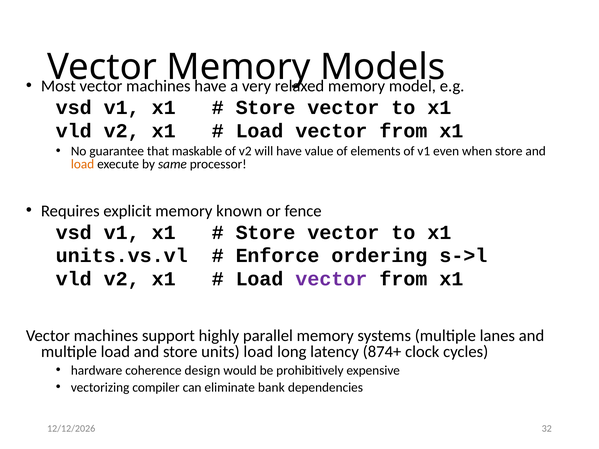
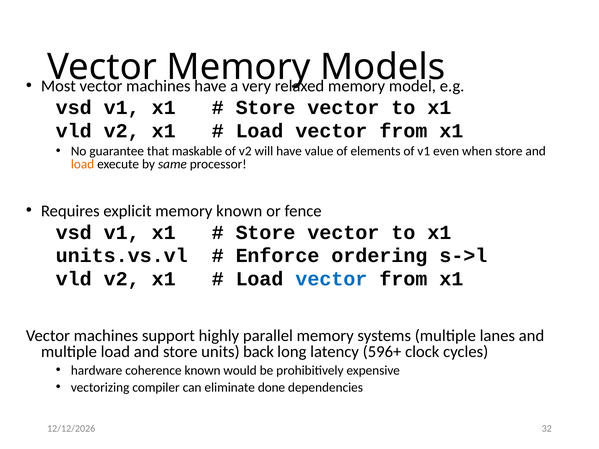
vector colour: purple -> blue (332, 279)
units load: load -> back (259, 352)
874+: 874+ -> 596+ (382, 352)
coherence design: design -> known (203, 371)
bank: bank -> done (271, 388)
